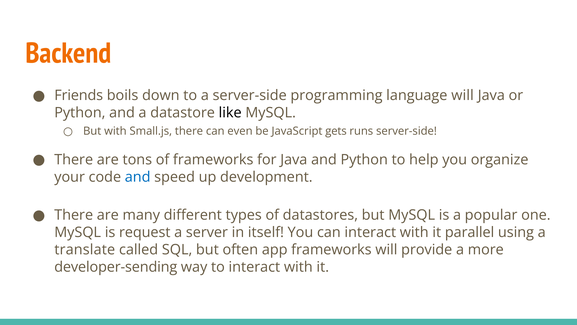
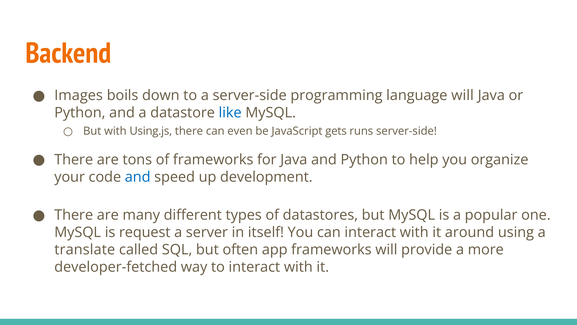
Friends: Friends -> Images (79, 95)
like colour: black -> blue (230, 113)
Small.js: Small.js -> Using.js (151, 131)
parallel: parallel -> around (470, 232)
developer-sending: developer-sending -> developer-fetched (116, 267)
